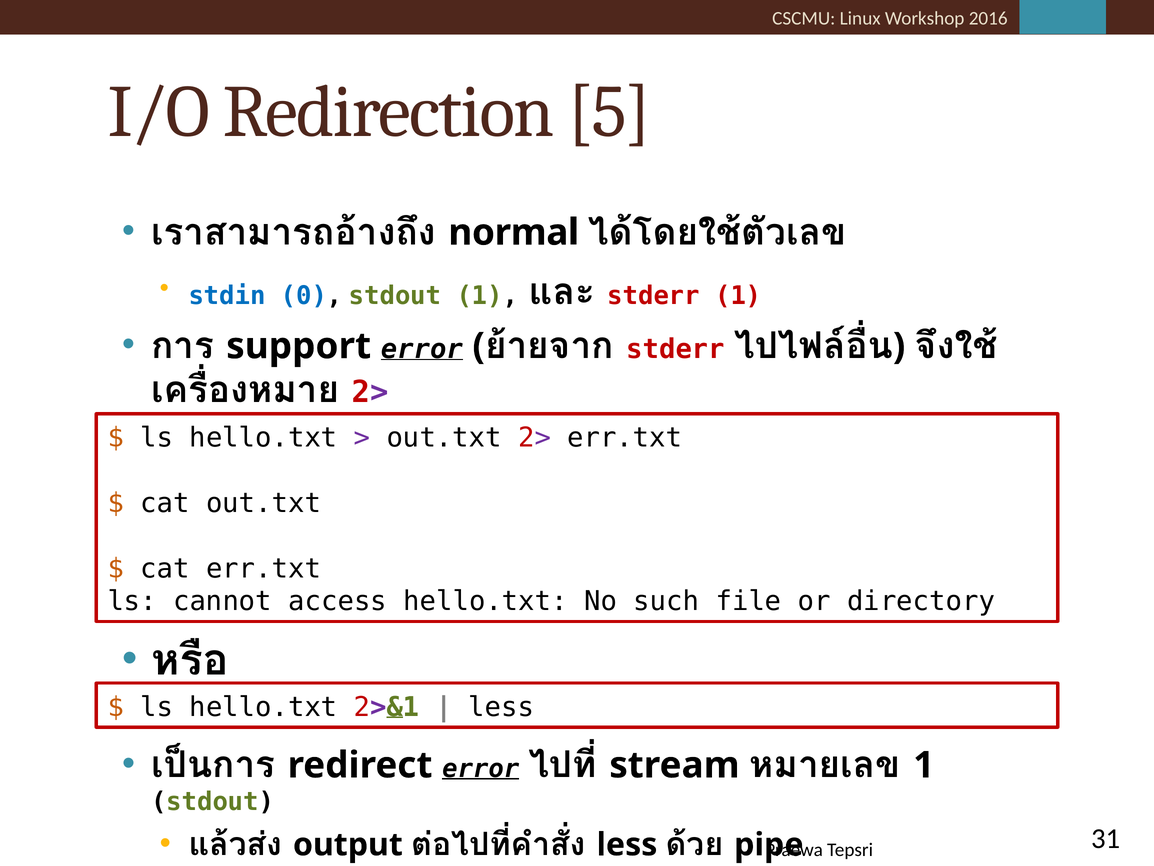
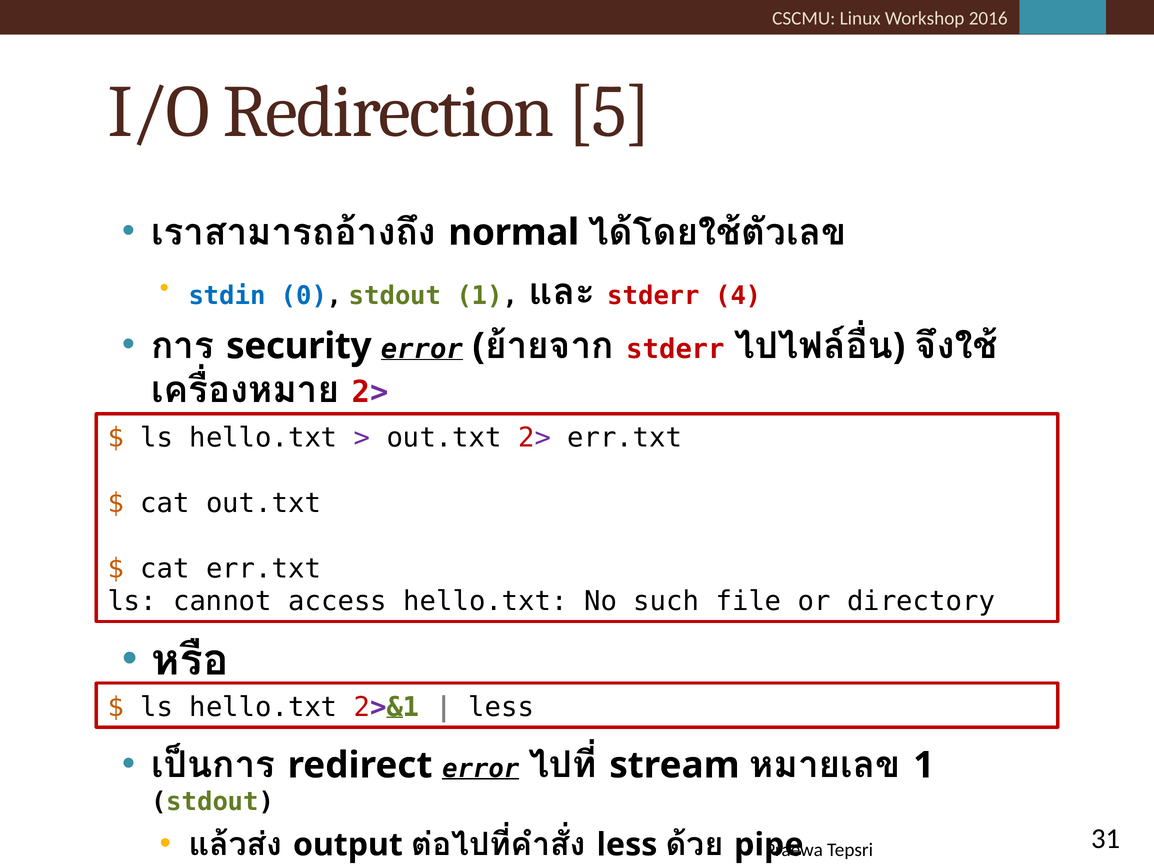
stderr 1: 1 -> 4 (738, 295)
support: support -> security (299, 346)
